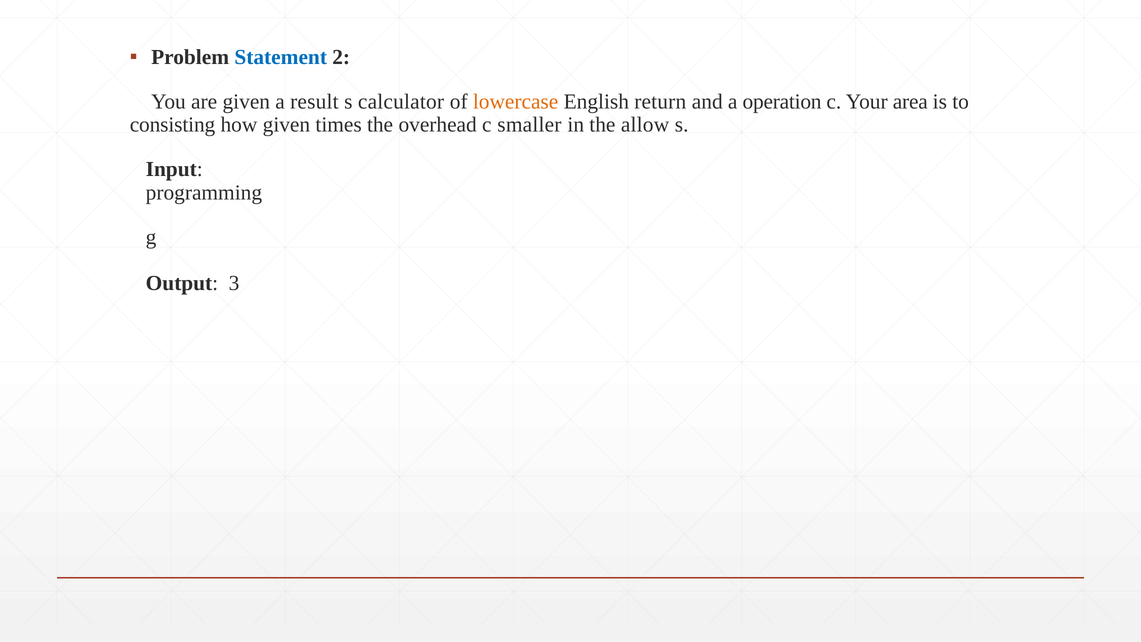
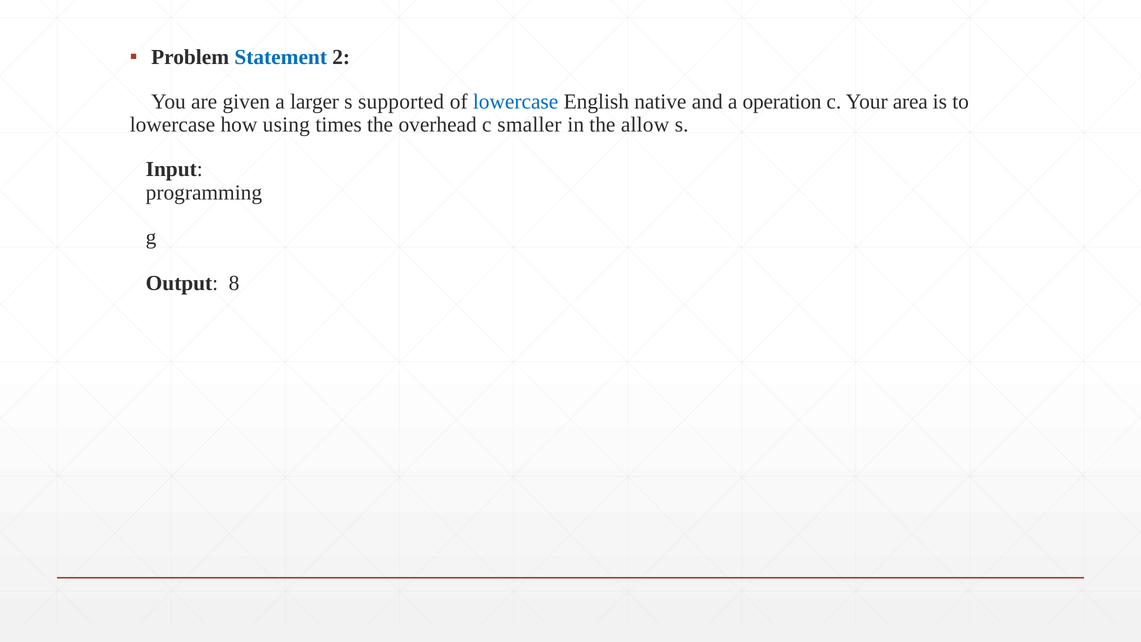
result: result -> larger (315, 102)
calculator: calculator -> supported (401, 102)
lowercase colour: orange -> blue (516, 102)
return: return -> native (660, 102)
consisting: consisting -> lowercase (172, 125)
how given: given -> using (286, 125)
3: 3 -> 8 (234, 283)
